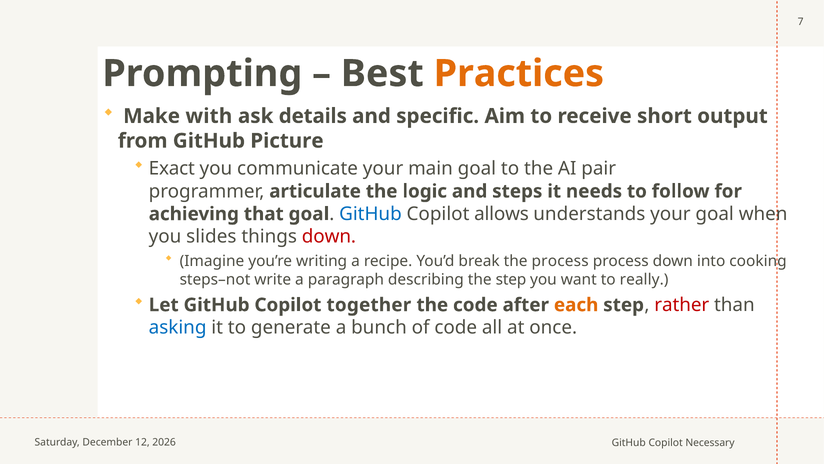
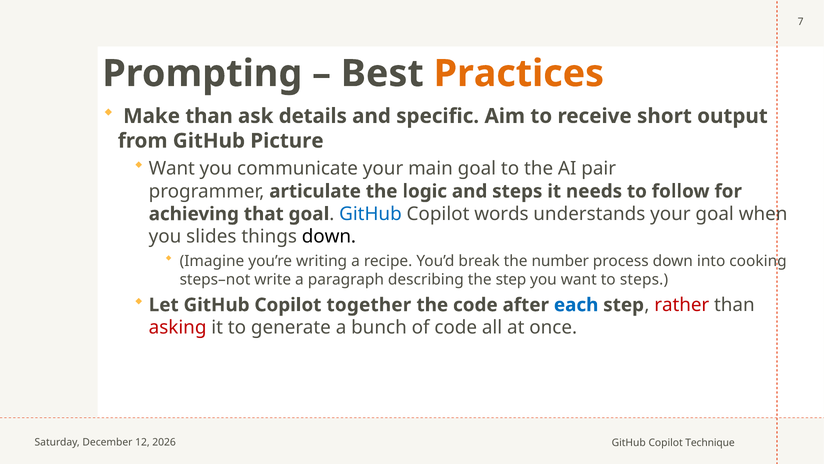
Make with: with -> than (209, 116)
Exact: Exact -> Want (172, 169)
allows: allows -> words (501, 214)
down colour: red -> black (329, 236)
the process: process -> number (560, 261)
to really: really -> steps (644, 280)
each colour: orange -> blue (576, 305)
asking colour: blue -> red (178, 327)
Necessary: Necessary -> Technique (710, 443)
